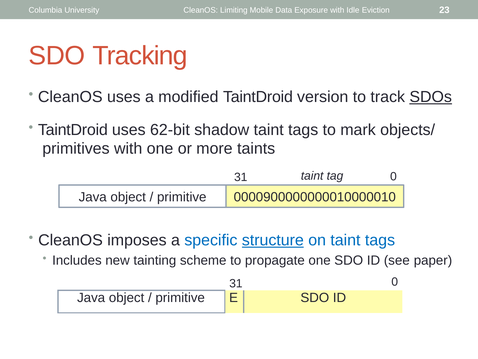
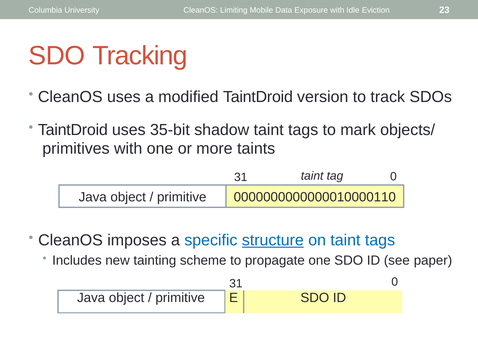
SDOs underline: present -> none (431, 97)
62-bit: 62-bit -> 35-bit (170, 130)
0000900000000010000010: 0000900000000010000010 -> 0000000000000010000110 (315, 197)
